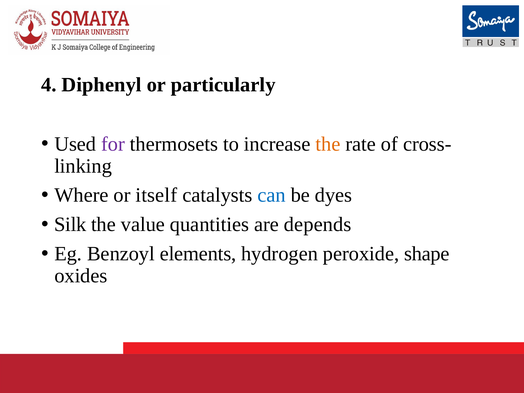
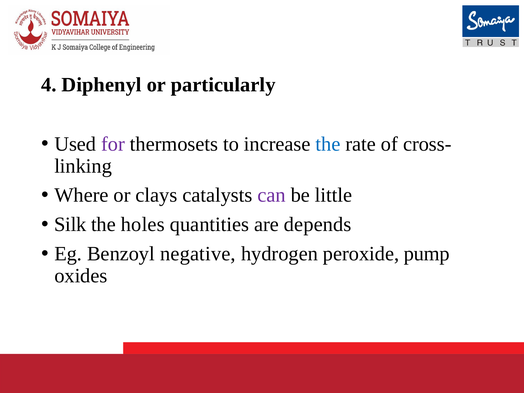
the colour: orange -> blue (328, 144)
itself: itself -> clays (156, 195)
can colour: blue -> purple (272, 195)
dyes: dyes -> little (334, 195)
value: value -> holes (143, 224)
elements: elements -> negative (198, 254)
shape: shape -> pump (427, 254)
